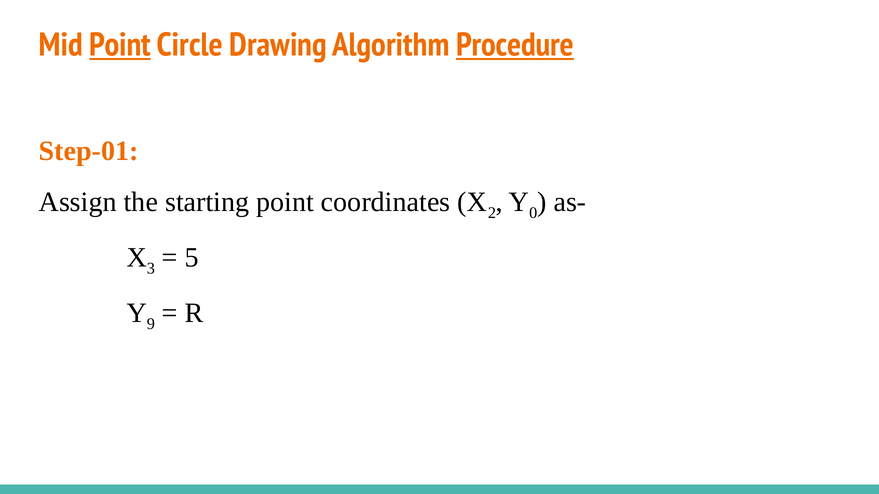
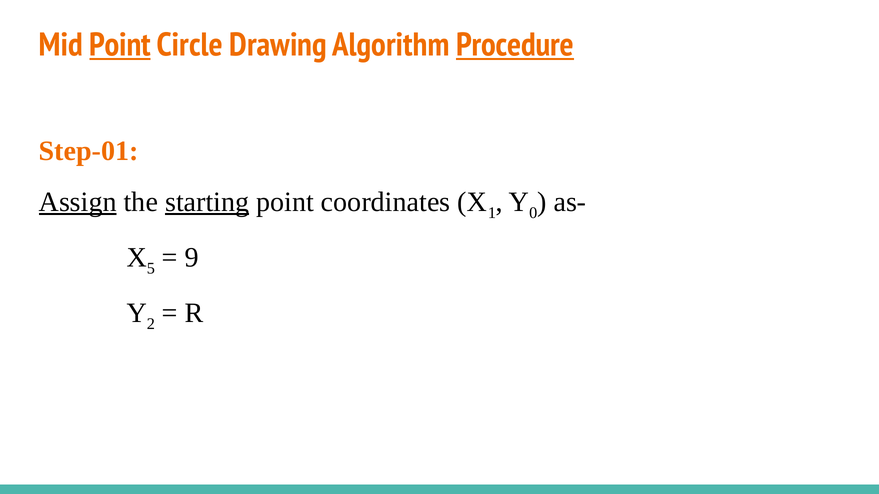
Assign underline: none -> present (78, 202)
starting underline: none -> present (207, 202)
2: 2 -> 1 (492, 213)
3: 3 -> 5 (151, 269)
5: 5 -> 9 (192, 258)
9: 9 -> 2 (151, 324)
